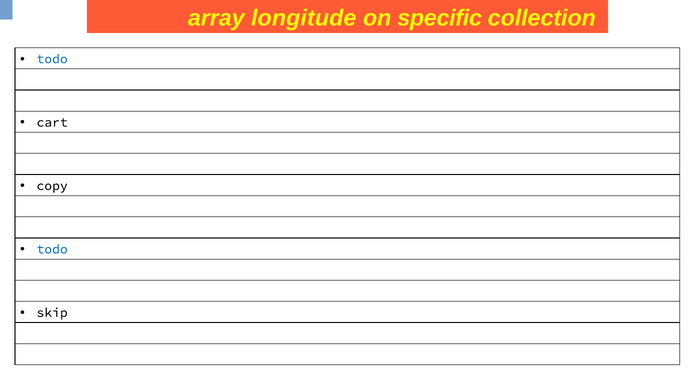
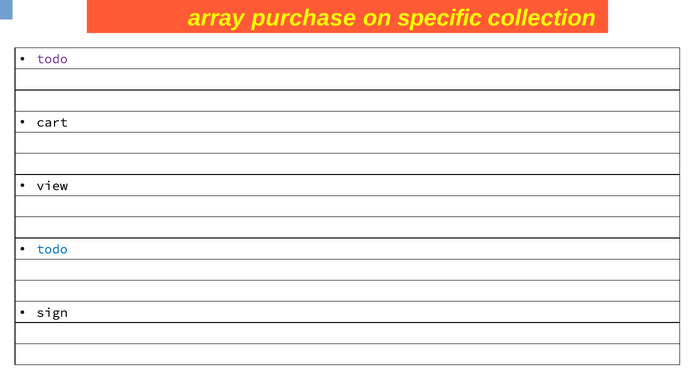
longitude: longitude -> purchase (304, 18)
todo colour: blue -> purple (52, 59)
copy: copy -> view (52, 186)
skip: skip -> sign (52, 313)
